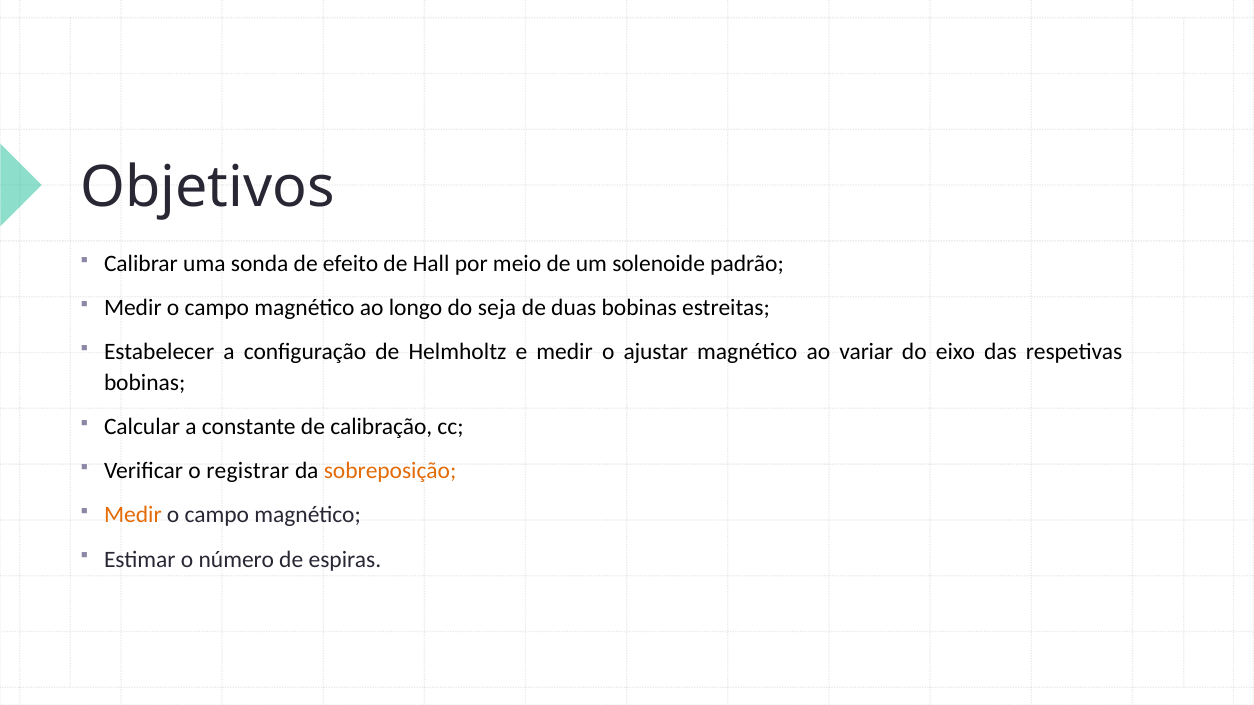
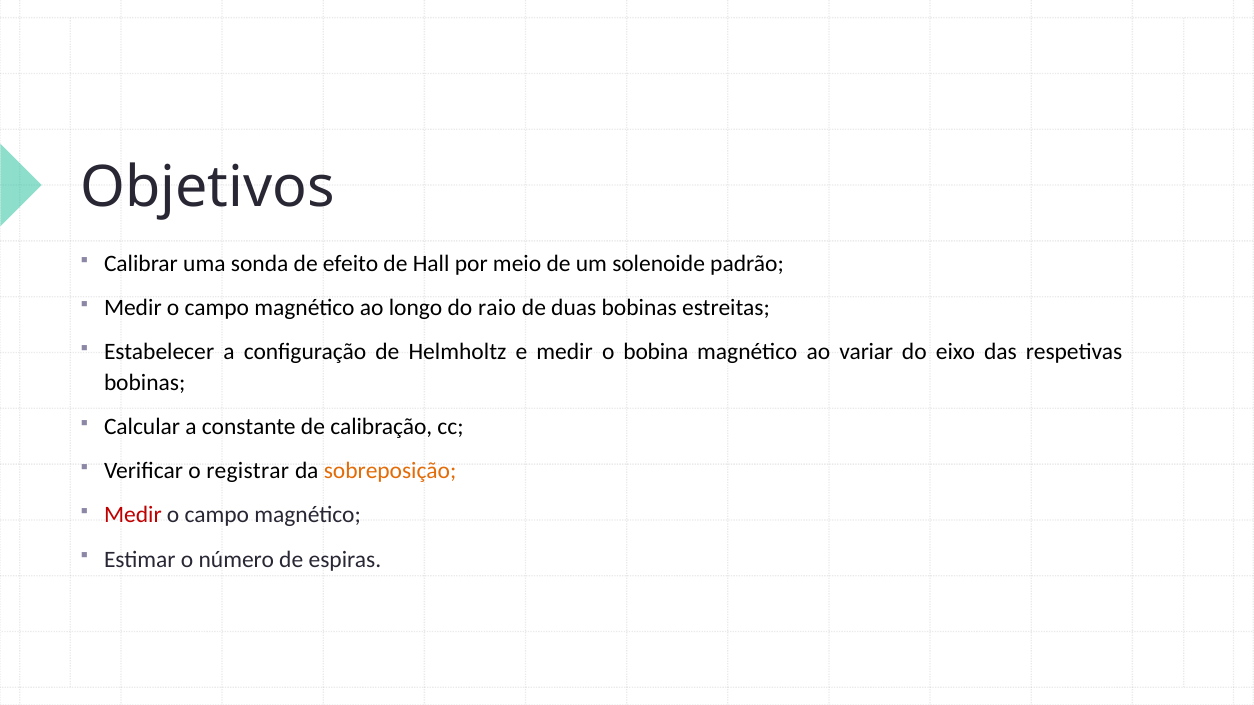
seja: seja -> raio (497, 308)
ajustar: ajustar -> bobina (656, 352)
Medir colour: orange -> red (133, 515)
